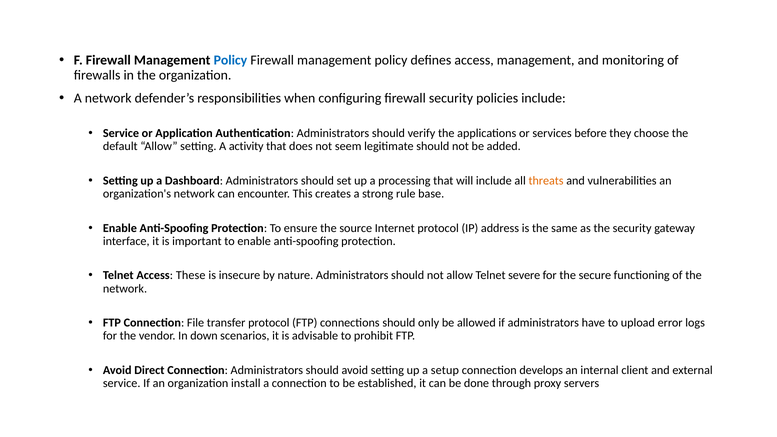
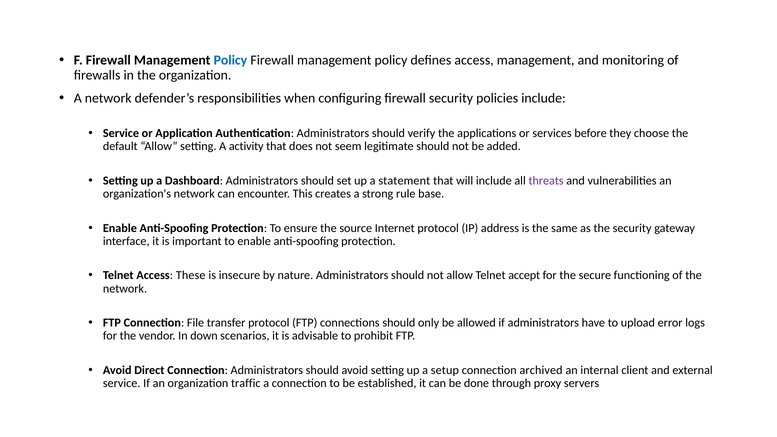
processing: processing -> statement (404, 181)
threats colour: orange -> purple (546, 181)
severe: severe -> accept (524, 275)
develops: develops -> archived (541, 370)
install: install -> traffic (246, 383)
